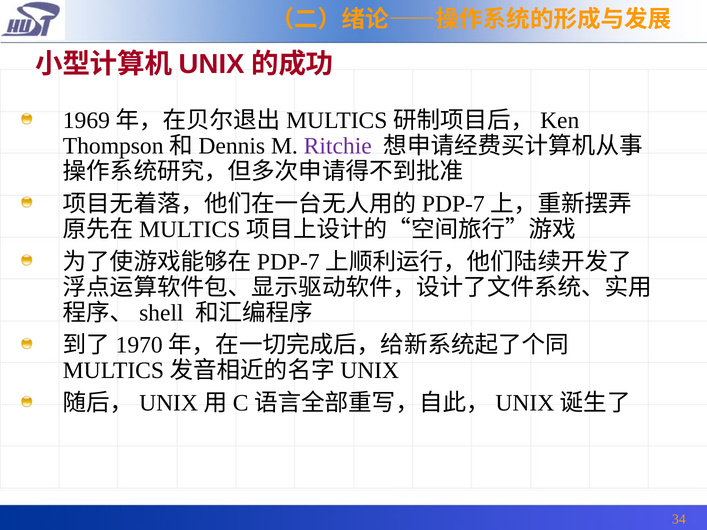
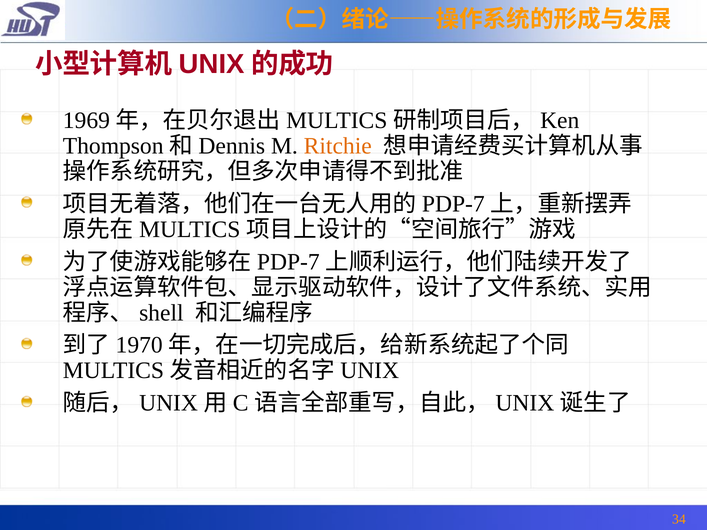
Ritchie colour: purple -> orange (338, 146)
